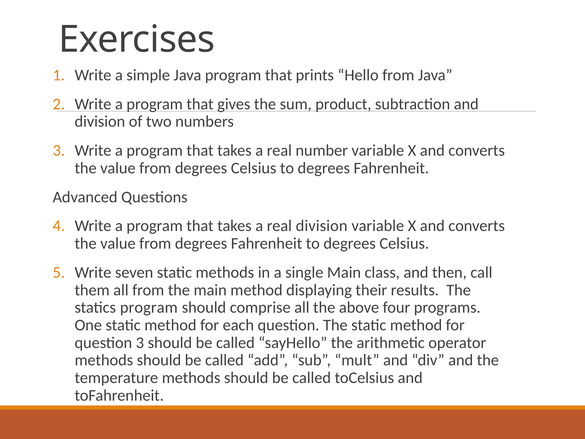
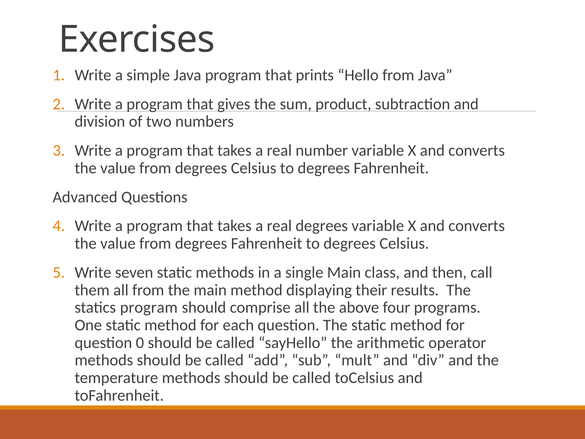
real division: division -> degrees (322, 226)
question 3: 3 -> 0 (140, 342)
